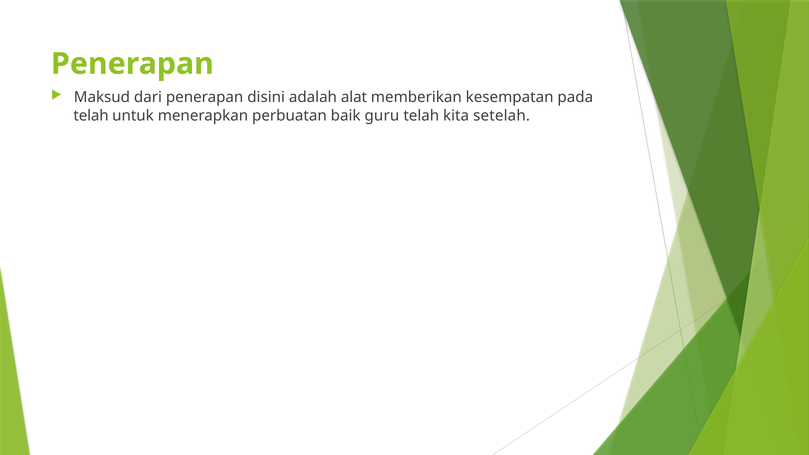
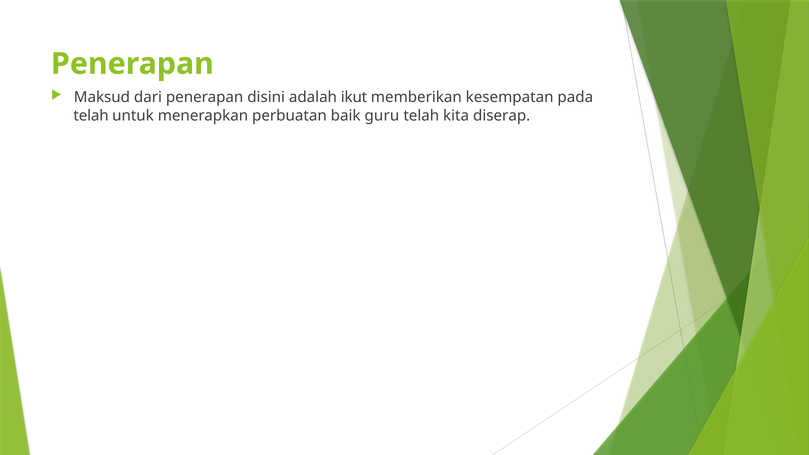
alat: alat -> ikut (354, 97)
setelah: setelah -> diserap (502, 116)
